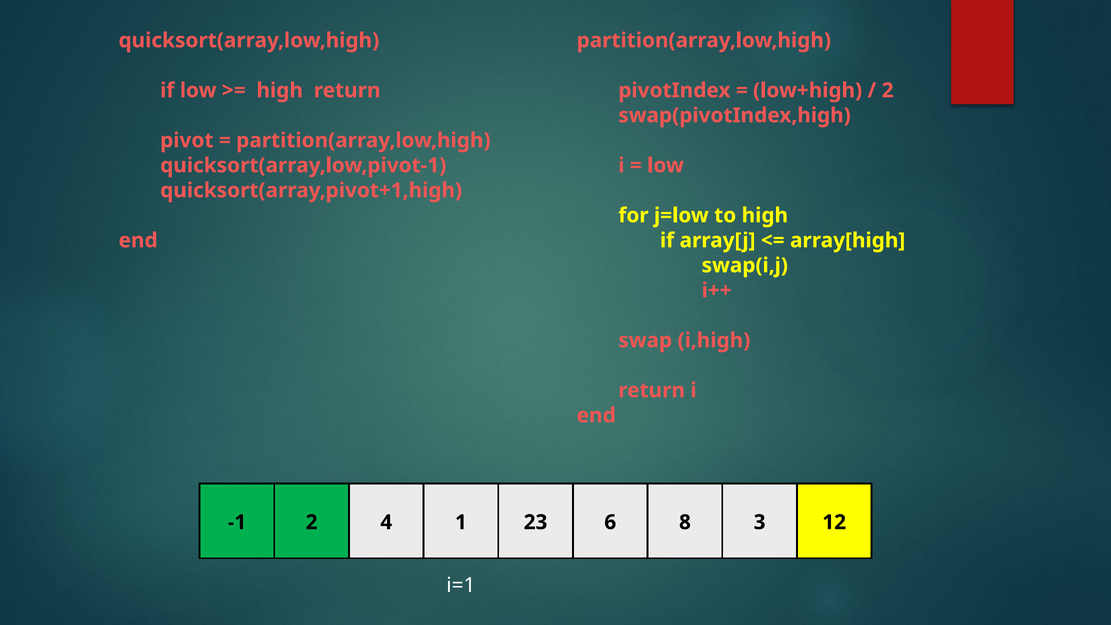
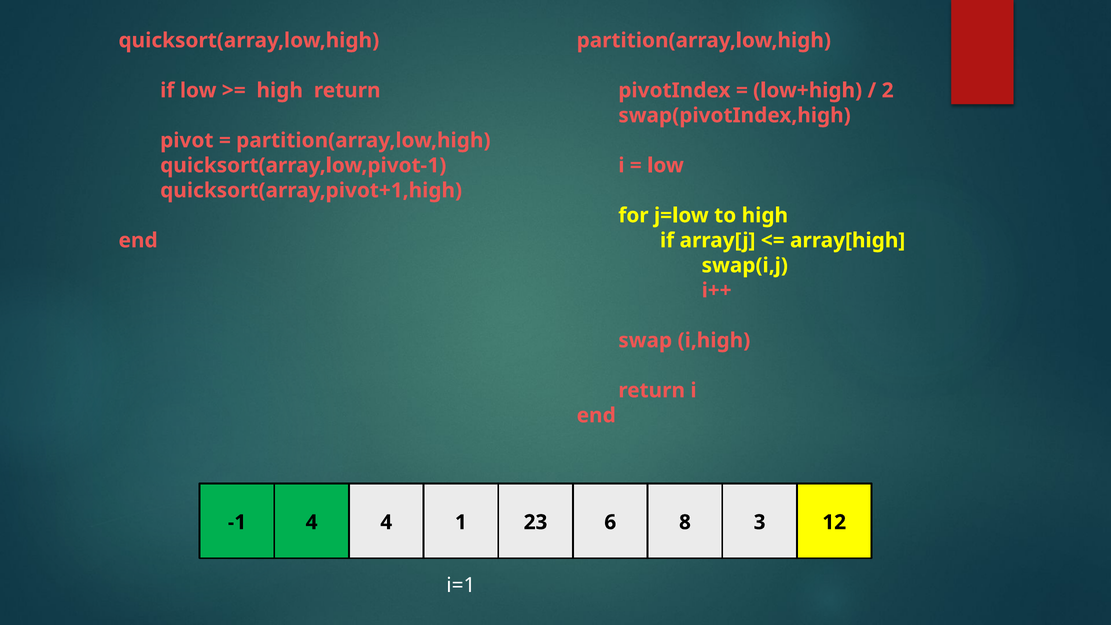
-1 2: 2 -> 4 (312, 522)
